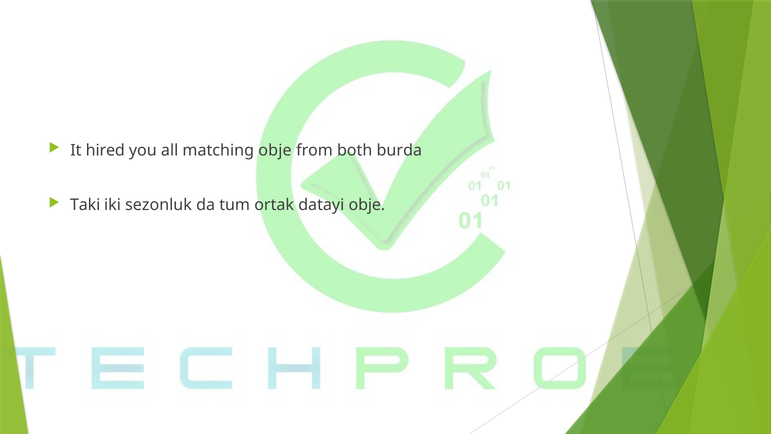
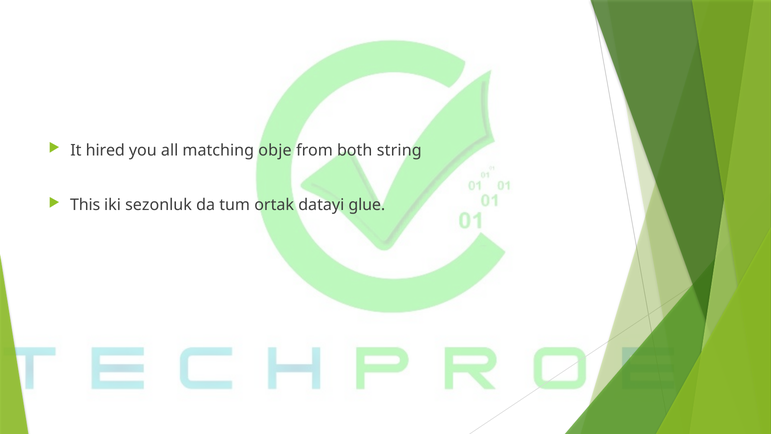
burda: burda -> string (399, 150)
Taki: Taki -> This (85, 205)
datayi obje: obje -> glue (367, 205)
